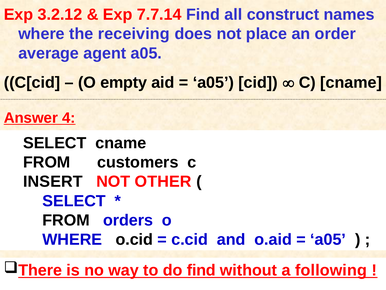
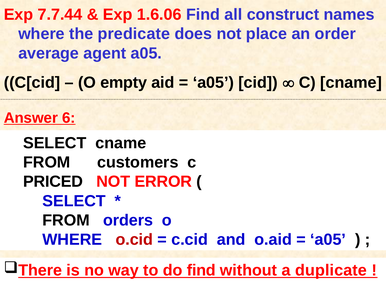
3.2.12: 3.2.12 -> 7.7.44 (60, 15)
7.7.14: 7.7.14 -> 1.6.06 (159, 15)
receiving: receiving -> predicate (134, 34)
4: 4 -> 6 (69, 118)
INSERT: INSERT -> PRICED (53, 181)
OTHER: OTHER -> ERROR (163, 181)
o.cid colour: black -> red (134, 239)
following: following -> duplicate (331, 270)
